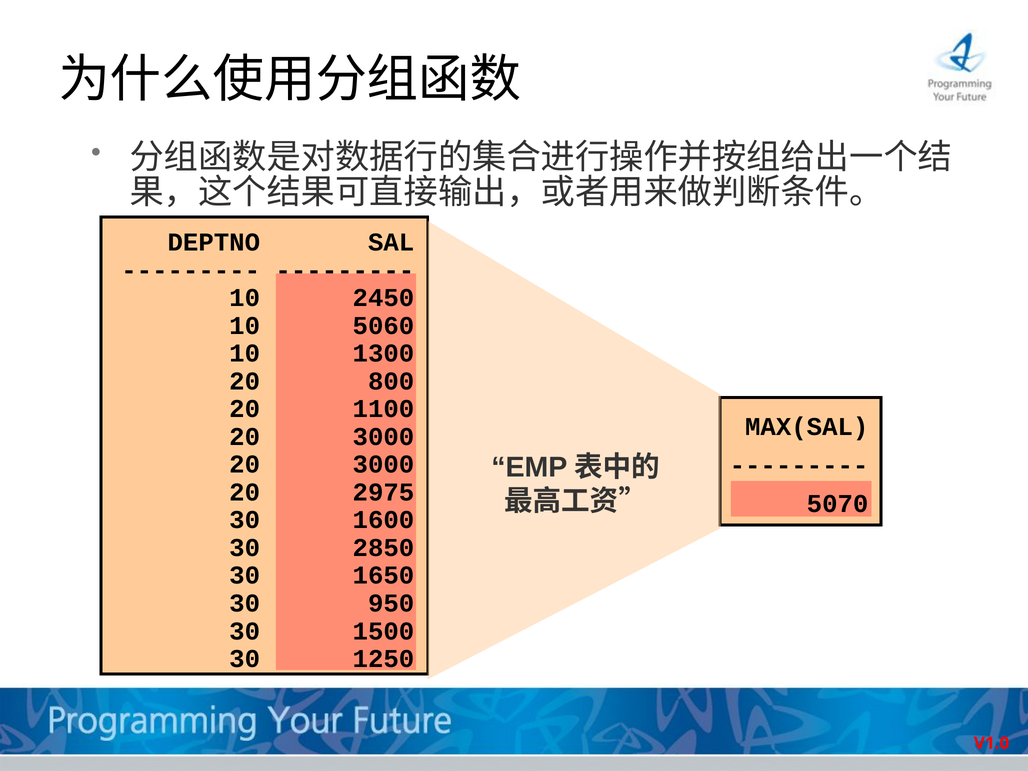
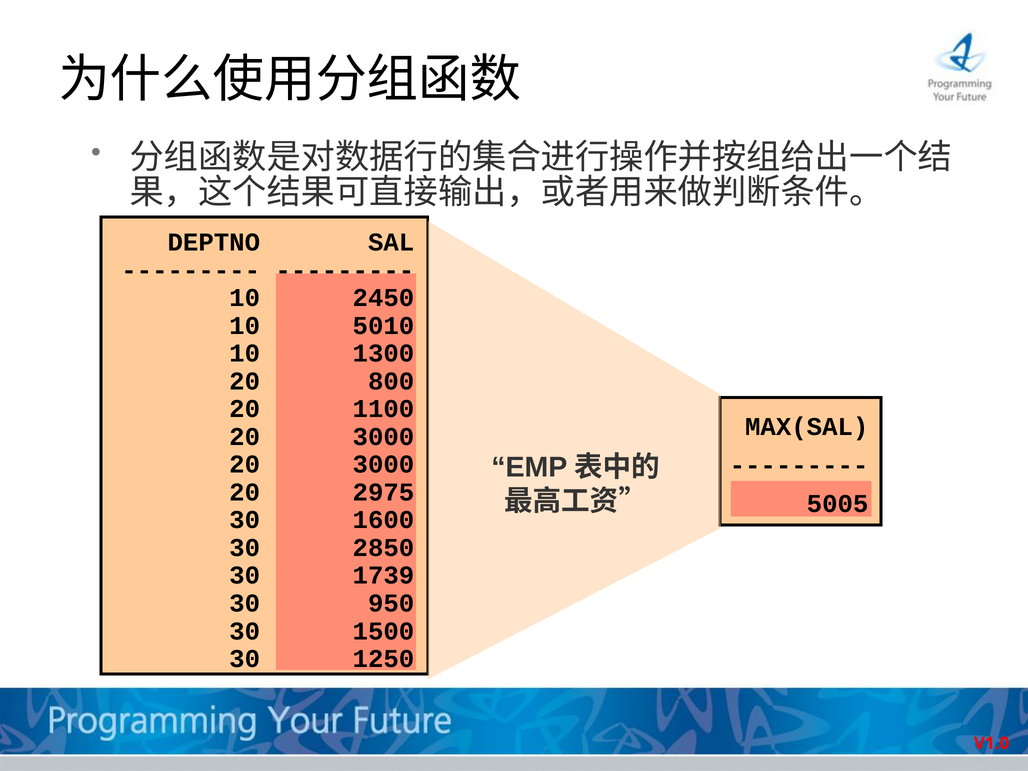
5060: 5060 -> 5010 (383, 326)
5070: 5070 -> 5005 (838, 504)
1650: 1650 -> 1739 (383, 575)
